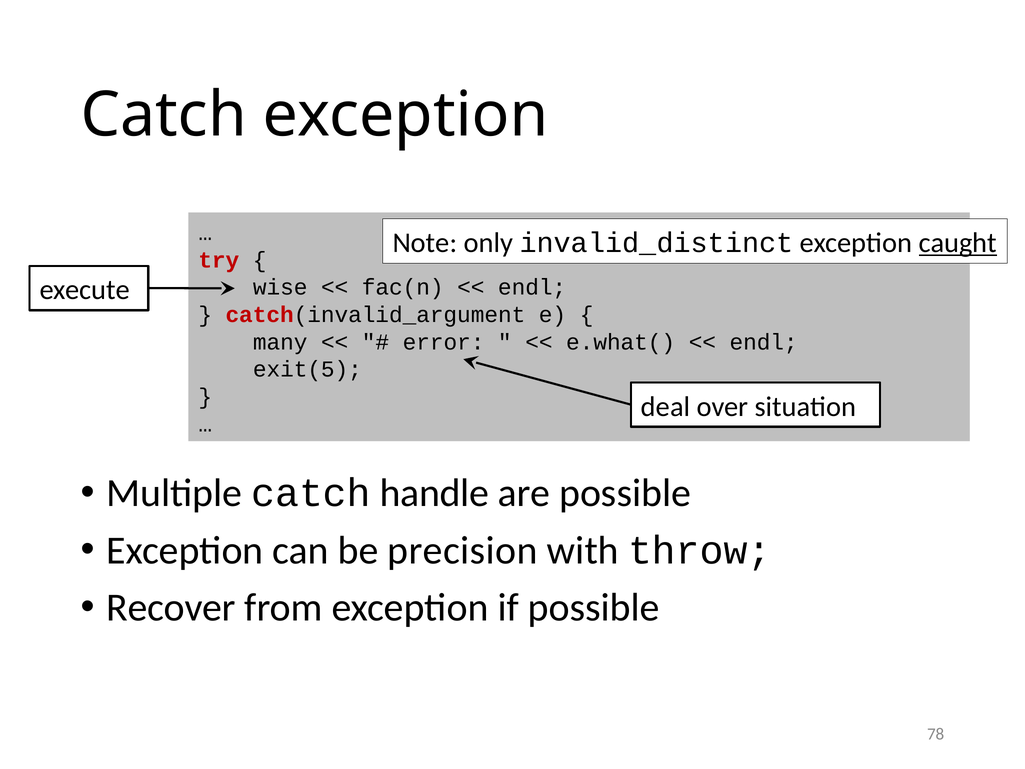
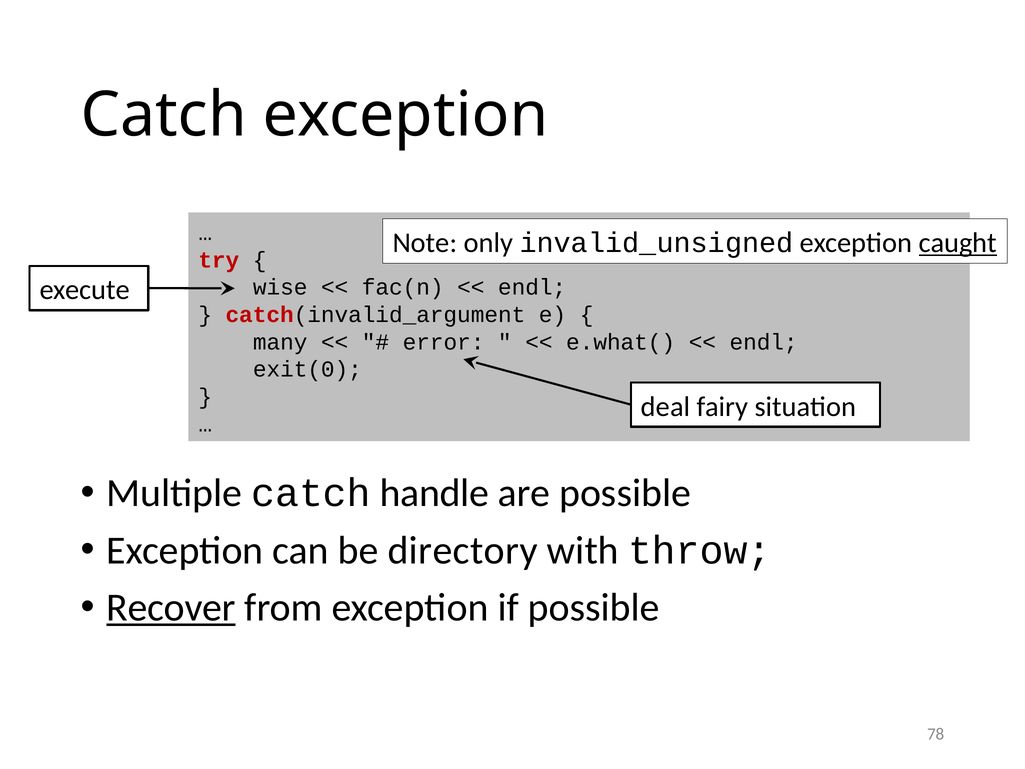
invalid_distinct: invalid_distinct -> invalid_unsigned (657, 243)
exit(5: exit(5 -> exit(0 (307, 369)
over: over -> fairy (722, 407)
precision: precision -> directory (463, 550)
Recover underline: none -> present (171, 607)
